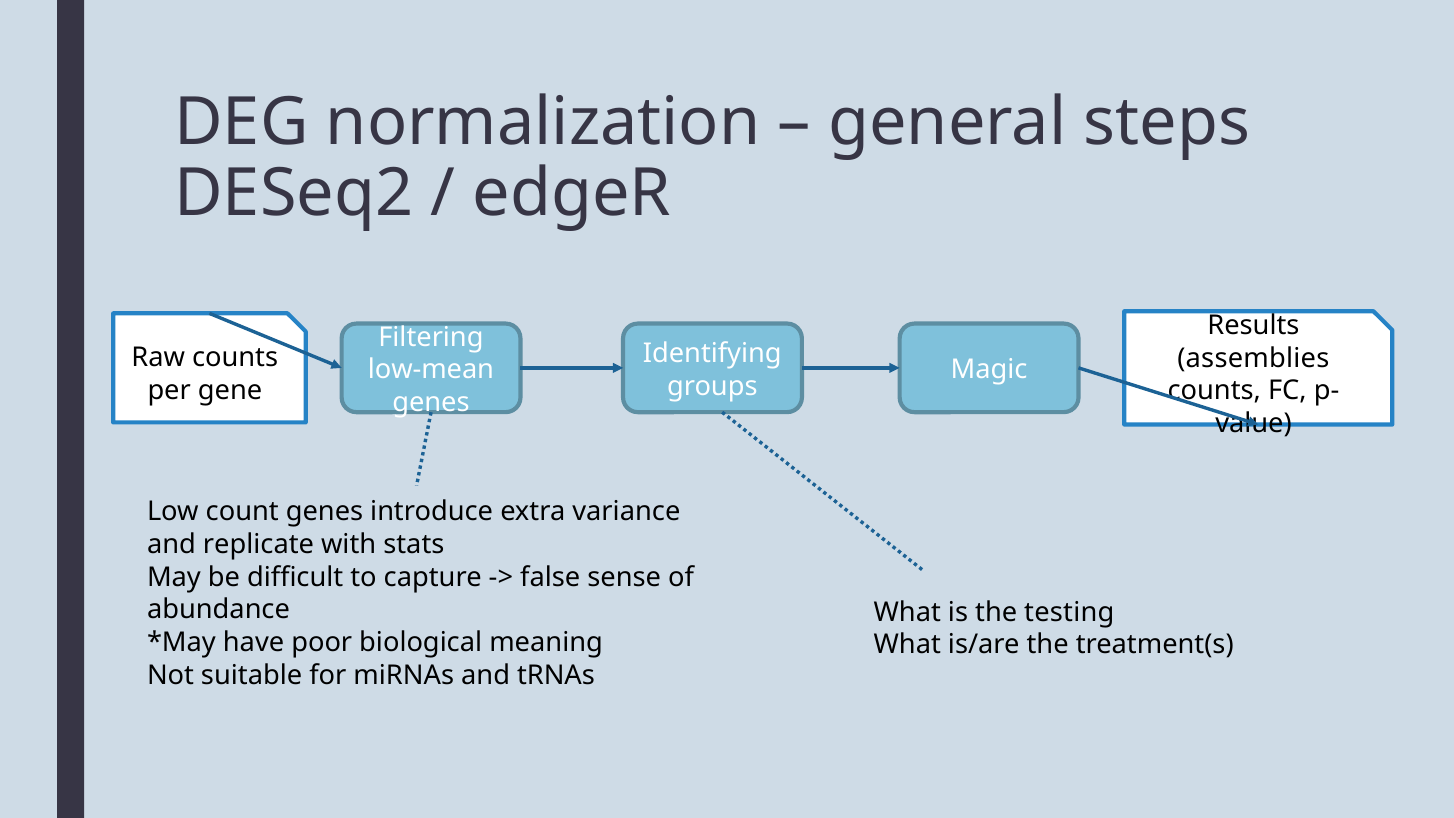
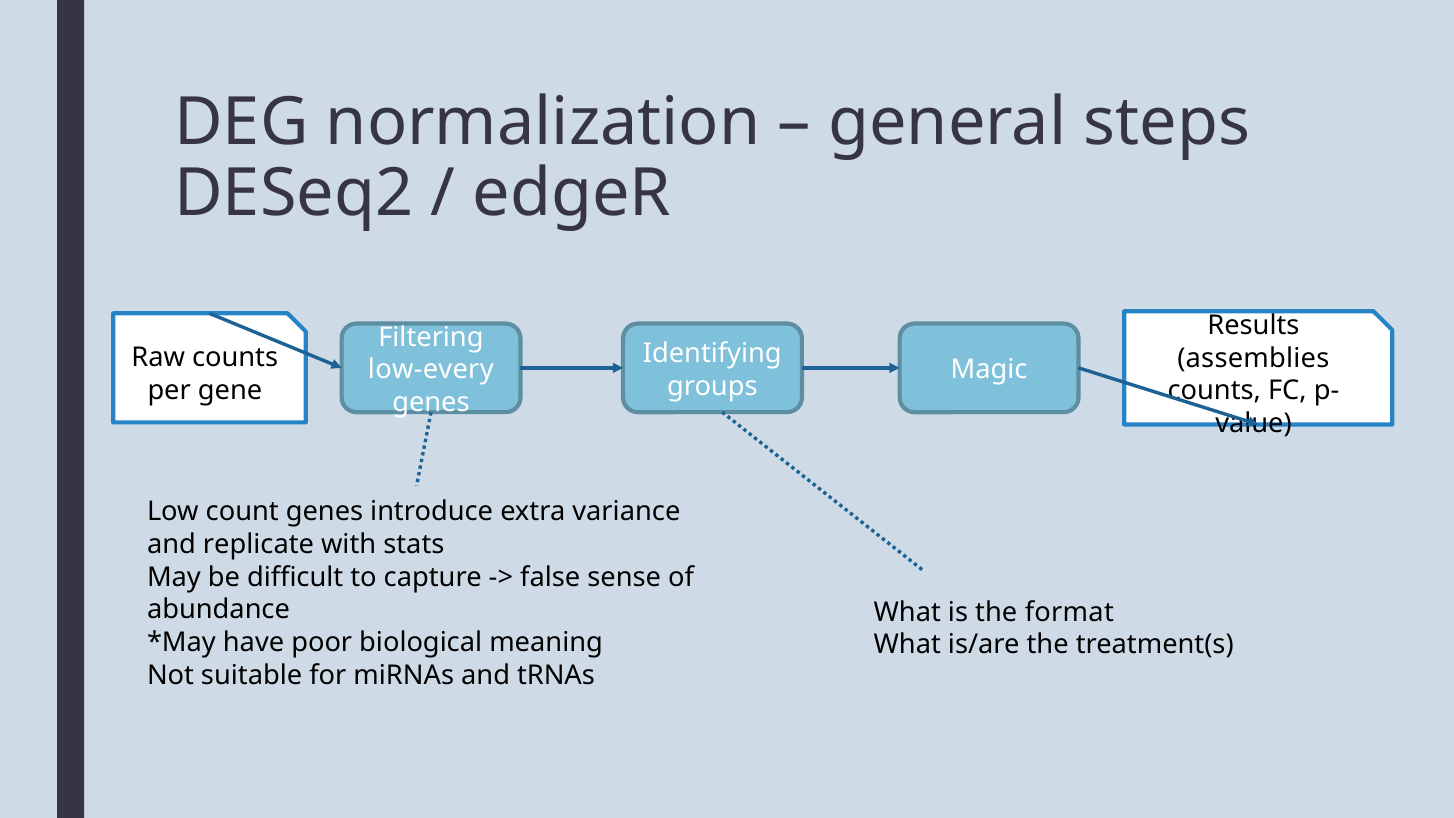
low-mean: low-mean -> low-every (431, 370)
testing: testing -> format (1069, 612)
